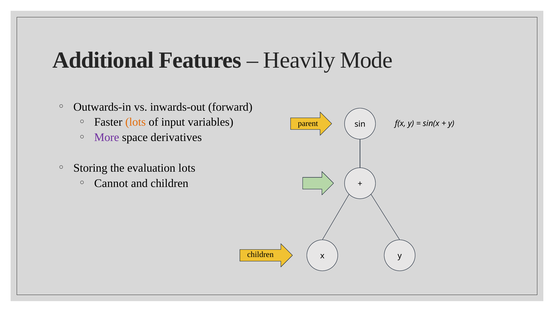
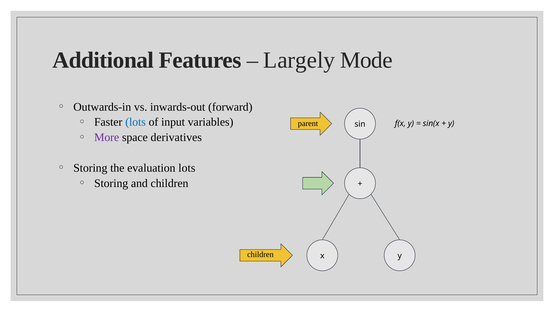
Heavily: Heavily -> Largely (299, 60)
lots colour: orange -> blue (136, 122)
Cannot: Cannot -> Storing (111, 183)
